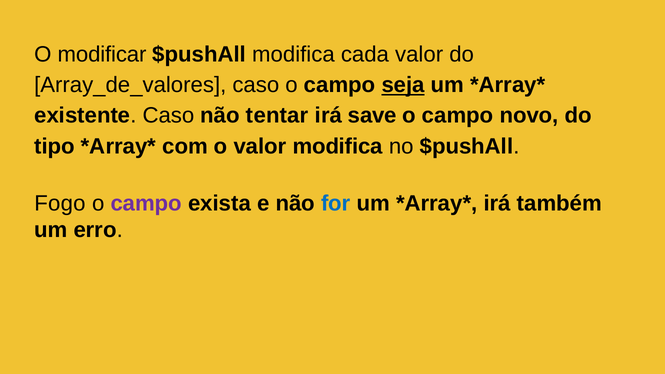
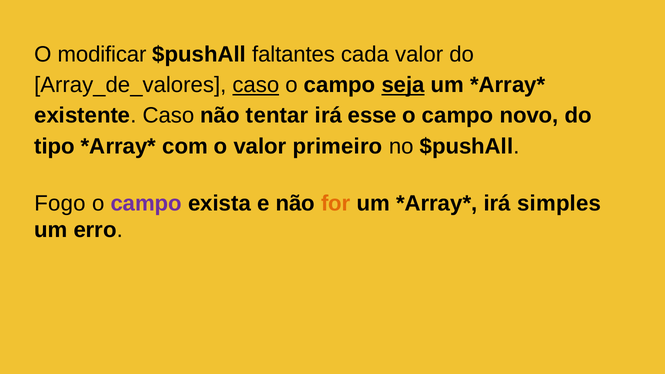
$pushAll modifica: modifica -> faltantes (293, 55)
caso underline: none -> present (256, 85)
save: save -> esse (372, 116)
valor modifica: modifica -> primeiro (338, 146)
for colour: blue -> orange (336, 203)
também: também -> simples (559, 203)
